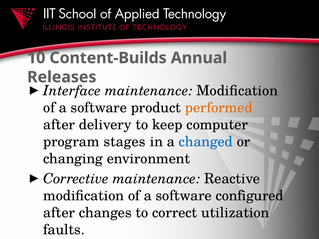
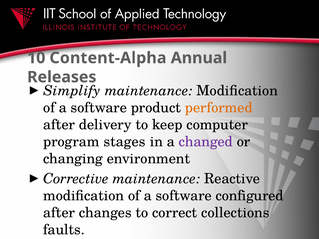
Content-Builds: Content-Builds -> Content-Alpha (108, 58)
Interface: Interface -> Simplify (72, 91)
changed colour: blue -> purple (206, 142)
utilization: utilization -> collections (235, 213)
